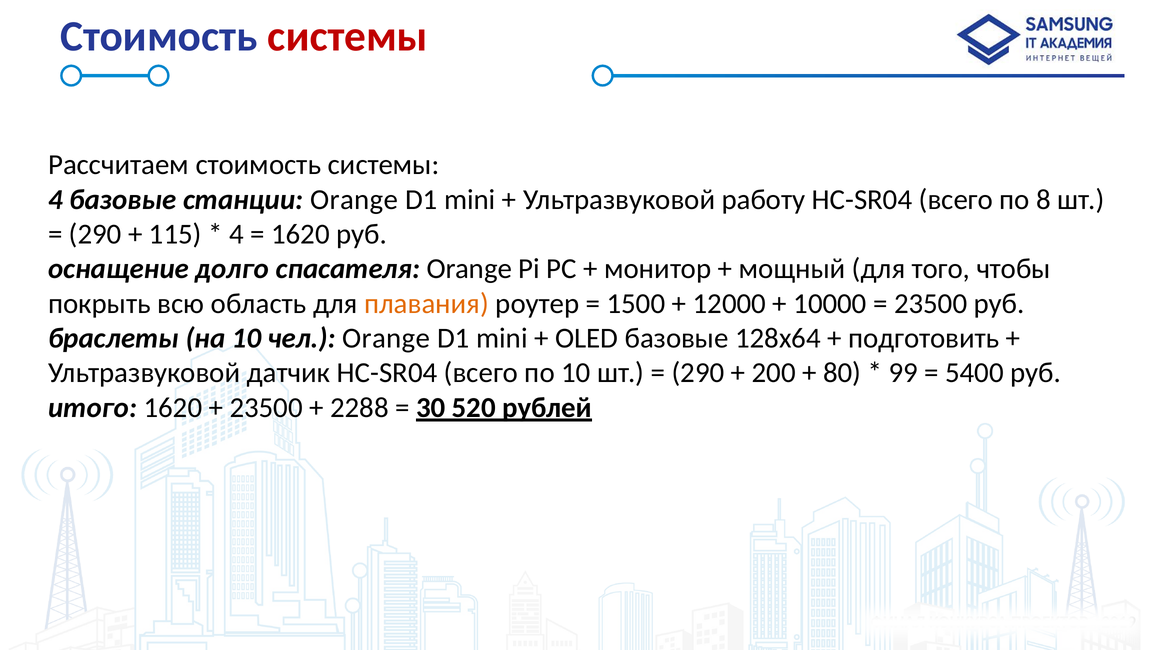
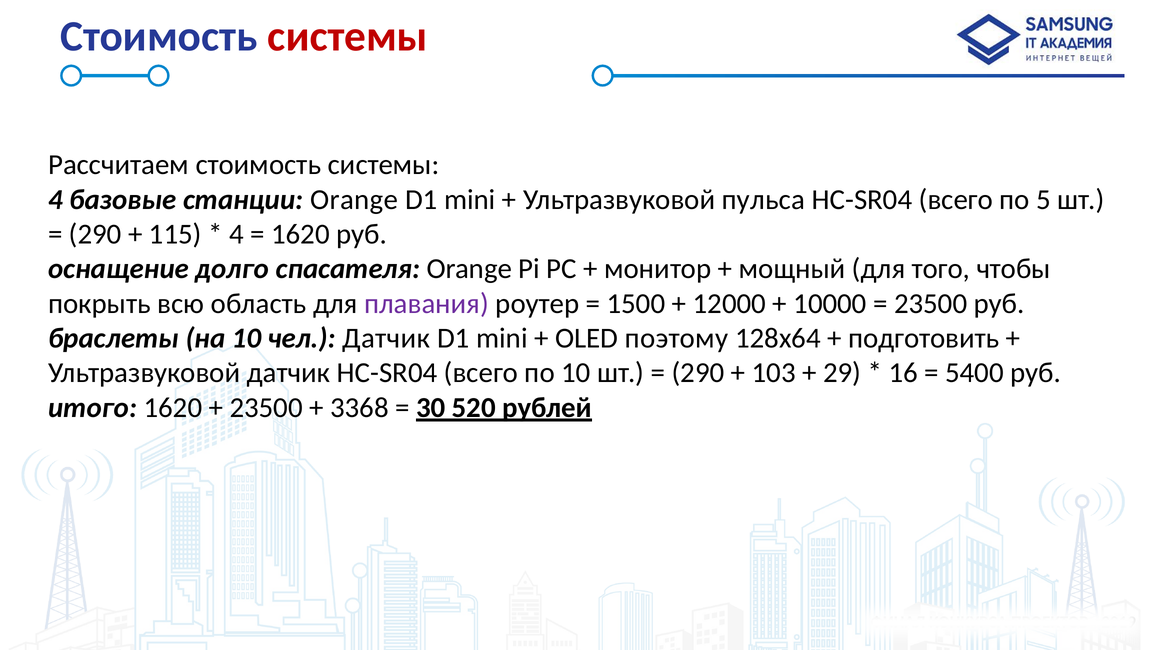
работу: работу -> пульса (763, 200)
8: 8 -> 5 (1044, 200)
плавания colour: orange -> purple (427, 304)
чел Orange: Orange -> Датчик (386, 338)
OLED базовые: базовые -> поэтому (677, 338)
200: 200 -> 103 (774, 373)
80: 80 -> 29 (842, 373)
99: 99 -> 16 (903, 373)
2288: 2288 -> 3368 (359, 408)
